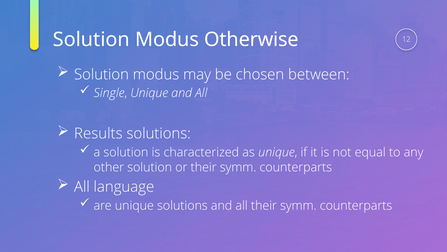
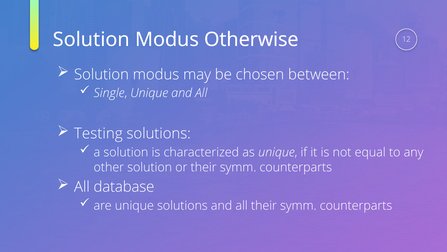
Results: Results -> Testing (98, 133)
language: language -> database (124, 186)
